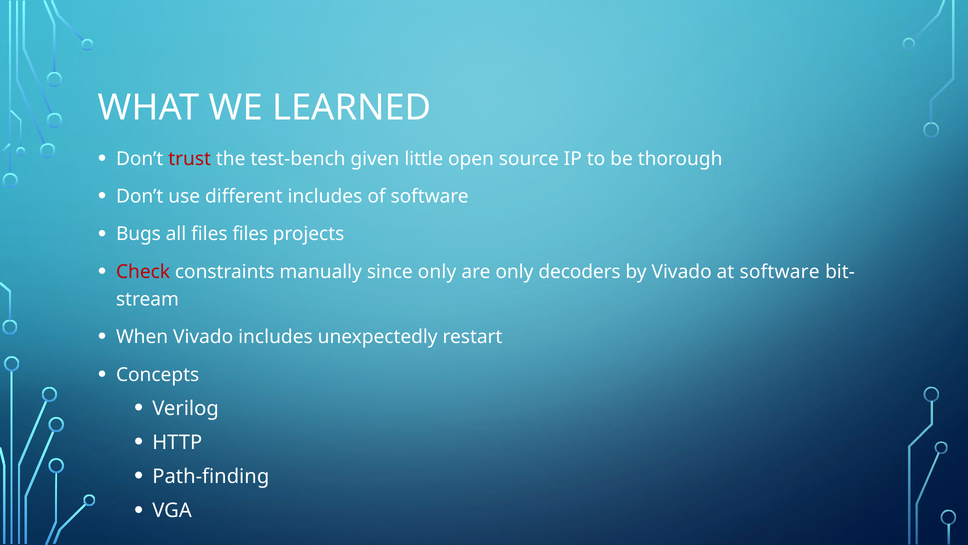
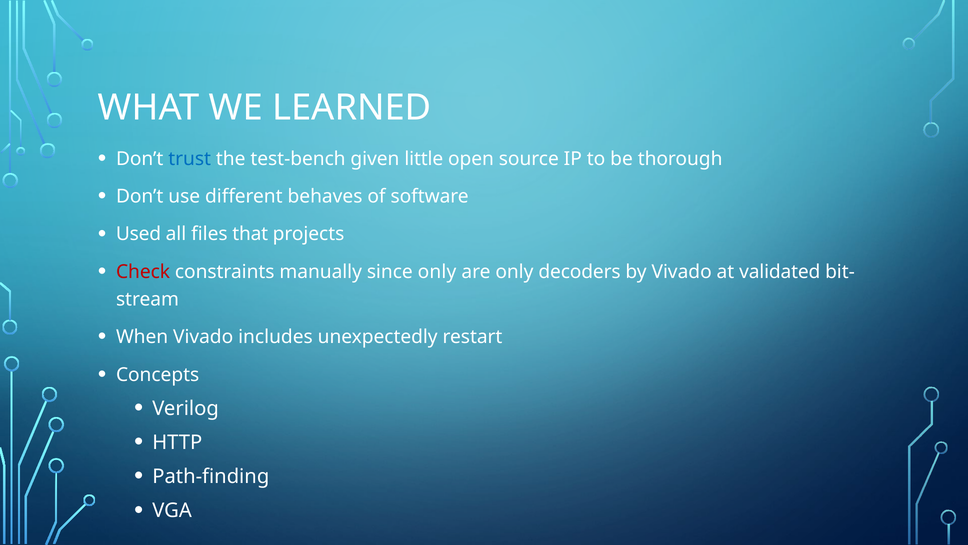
trust colour: red -> blue (190, 159)
different includes: includes -> behaves (325, 196)
Bugs: Bugs -> Used (138, 234)
files files: files -> that (250, 234)
at software: software -> validated (780, 272)
